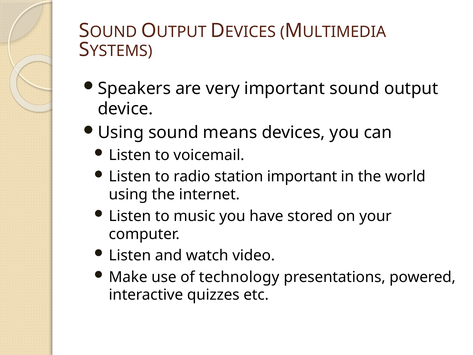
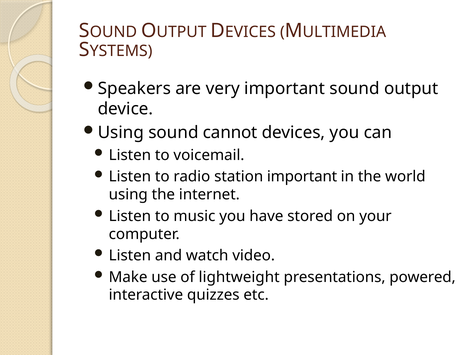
means: means -> cannot (230, 133)
technology: technology -> lightweight (239, 277)
